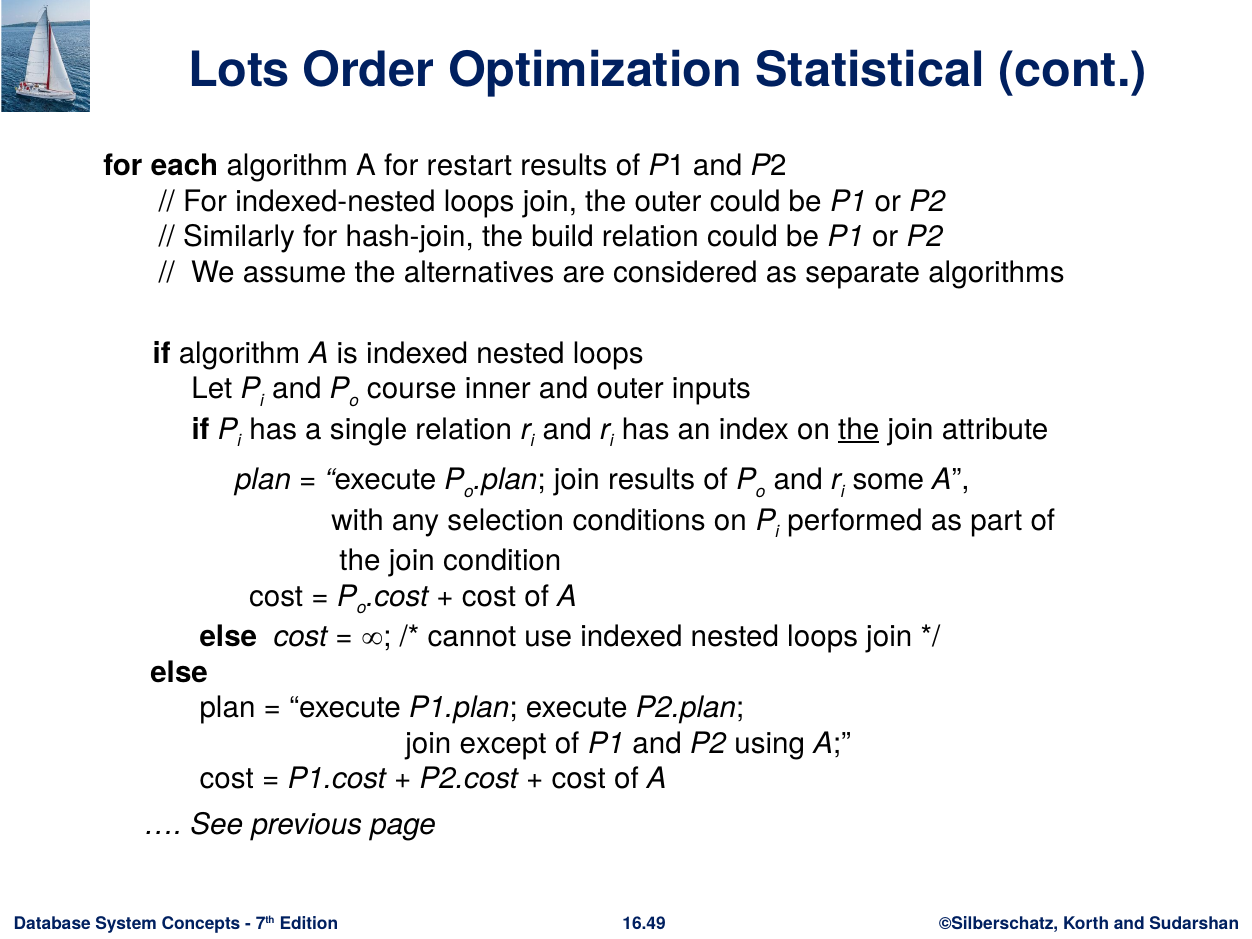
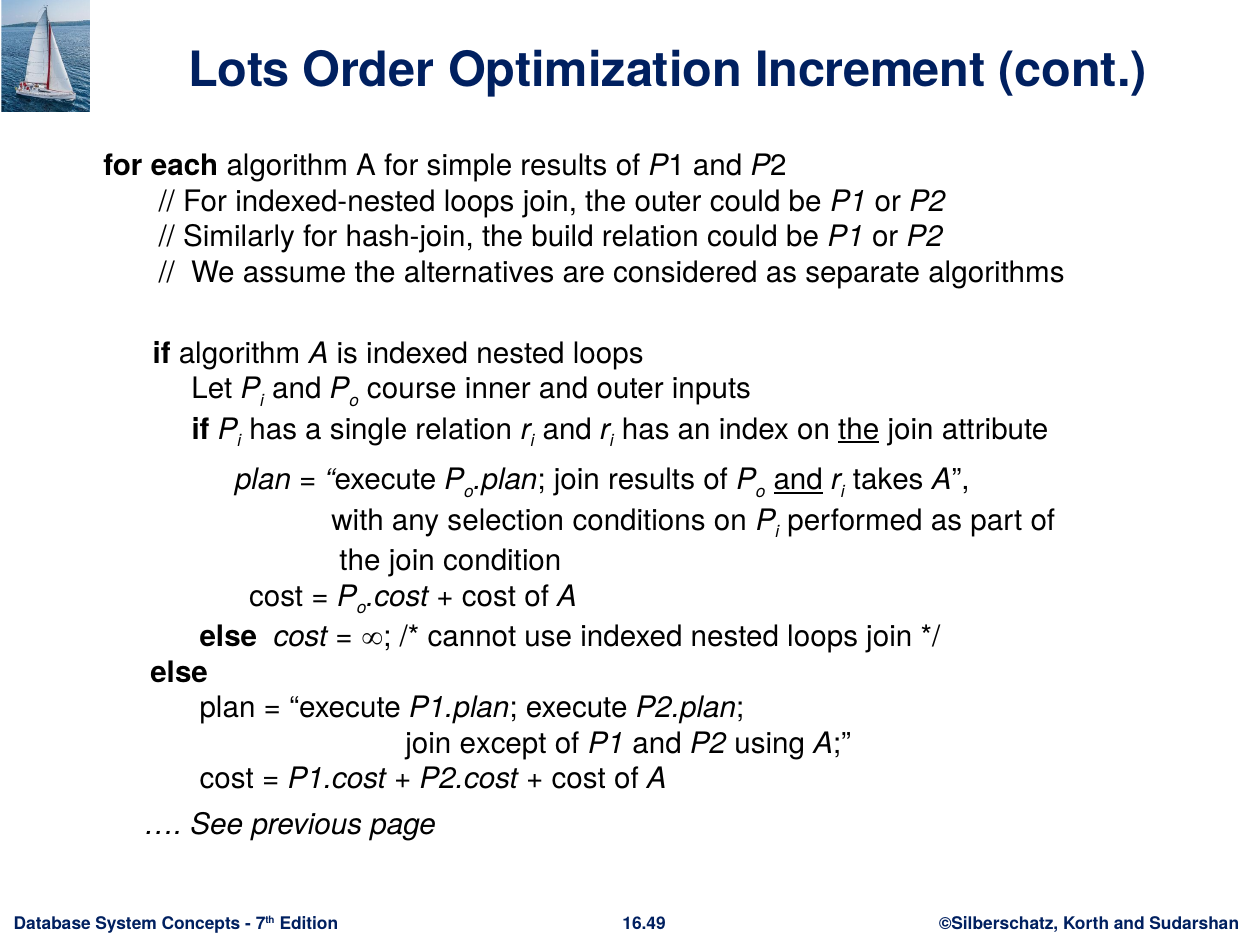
Statistical: Statistical -> Increment (870, 71)
restart: restart -> simple (469, 166)
and underline: none -> present (798, 480)
some: some -> takes (888, 480)
